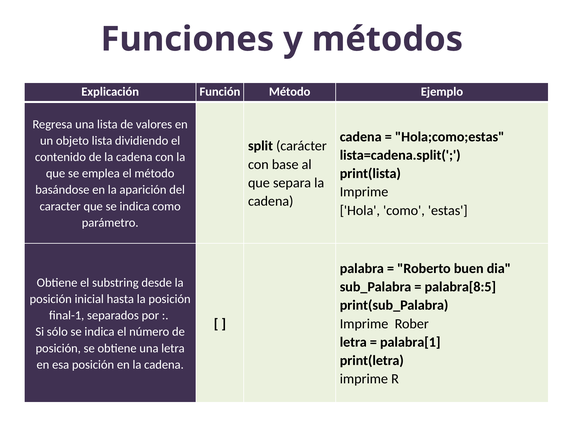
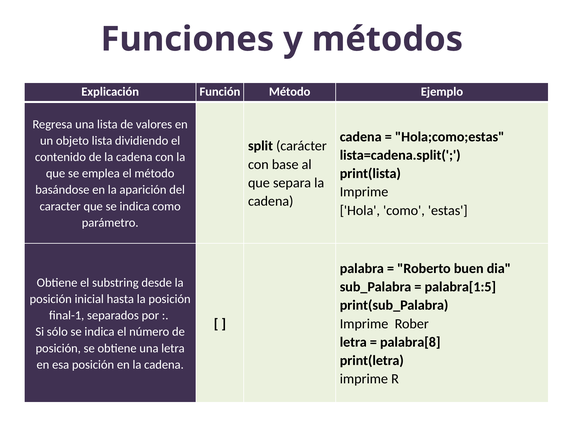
palabra[8:5: palabra[8:5 -> palabra[1:5 (460, 287)
palabra[1: palabra[1 -> palabra[8 (410, 342)
